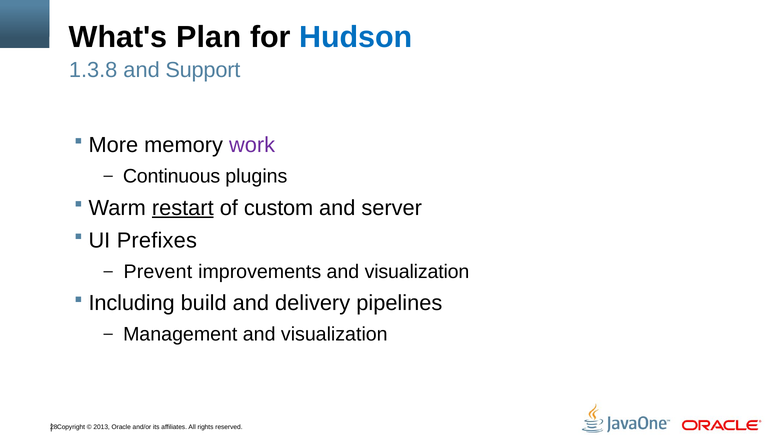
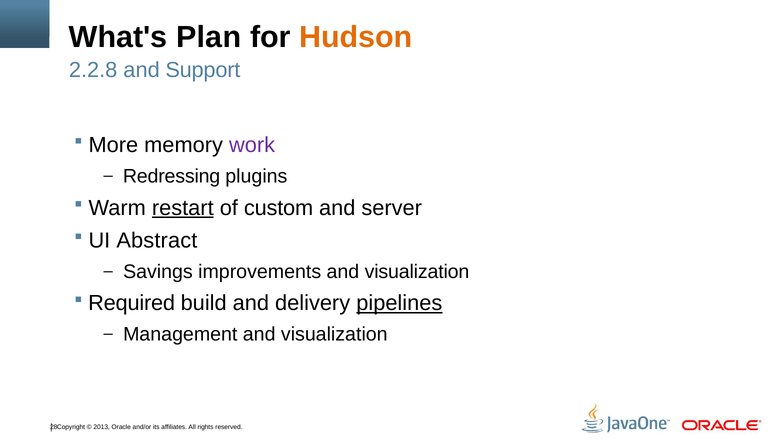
Hudson colour: blue -> orange (356, 37)
1.3.8: 1.3.8 -> 2.2.8 (93, 70)
Continuous: Continuous -> Redressing (172, 176)
Prefixes: Prefixes -> Abstract (157, 241)
Prevent: Prevent -> Savings (158, 272)
Including: Including -> Required (132, 303)
pipelines underline: none -> present (399, 303)
